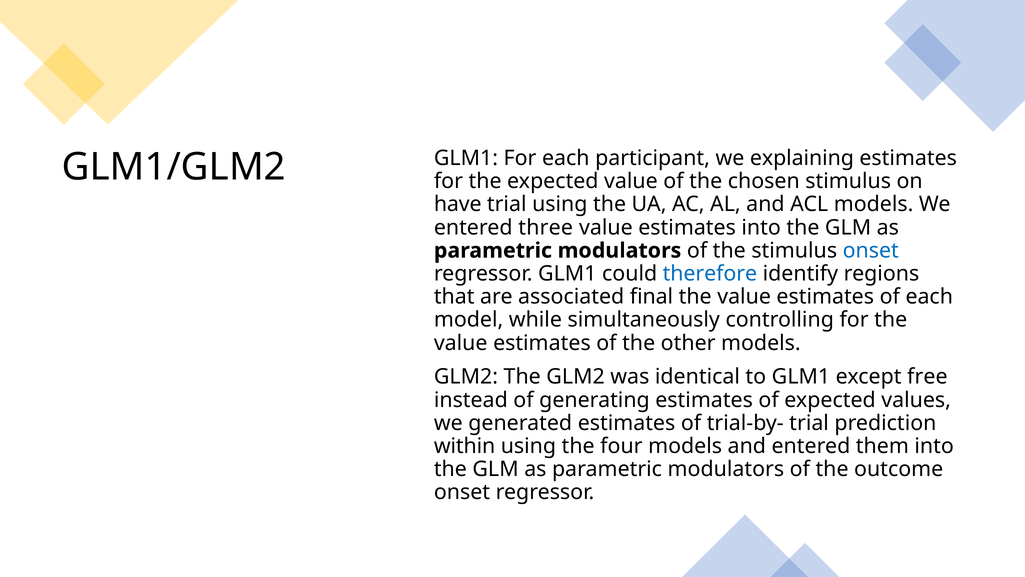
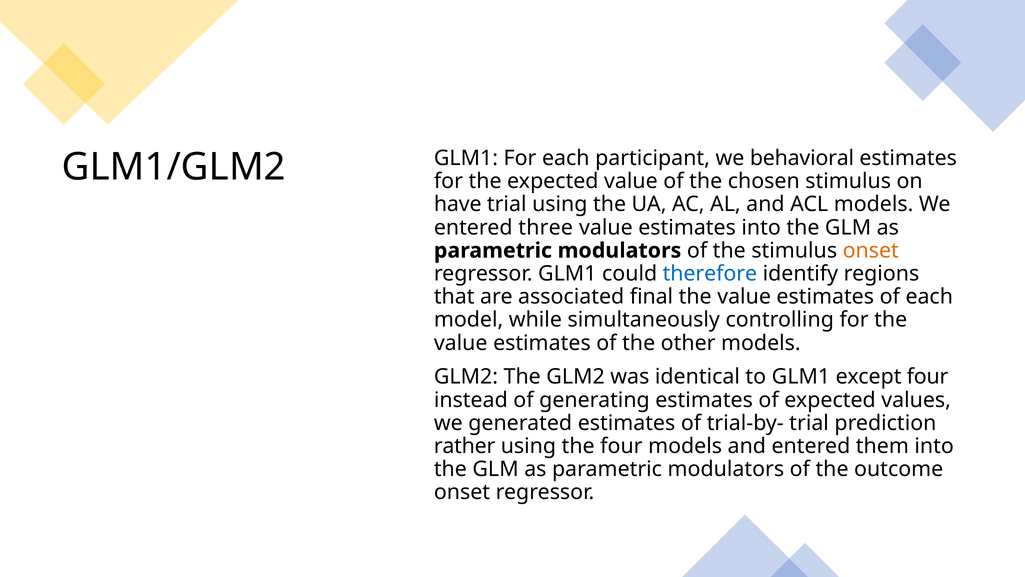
explaining: explaining -> behavioral (802, 158)
onset colour: blue -> orange (871, 250)
except free: free -> four (928, 377)
within: within -> rather (465, 446)
